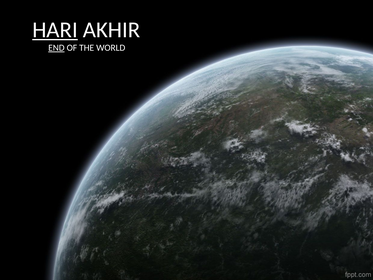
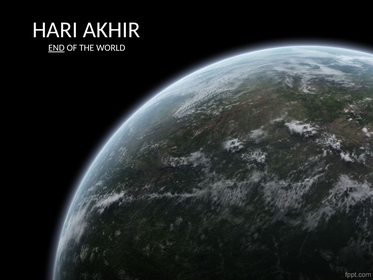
HARI underline: present -> none (55, 30)
